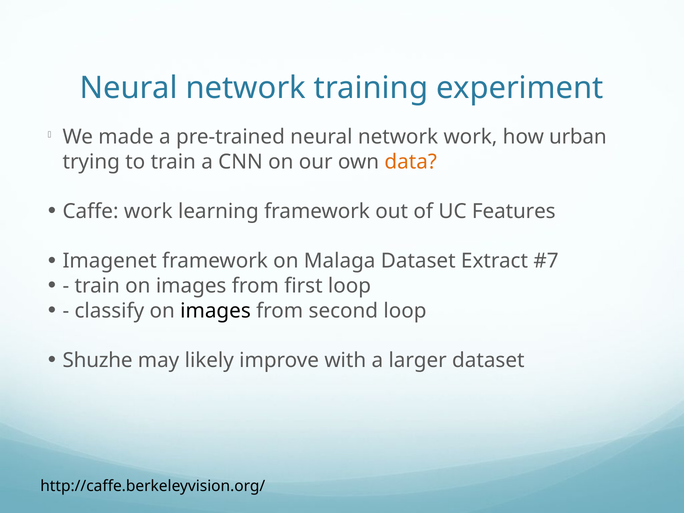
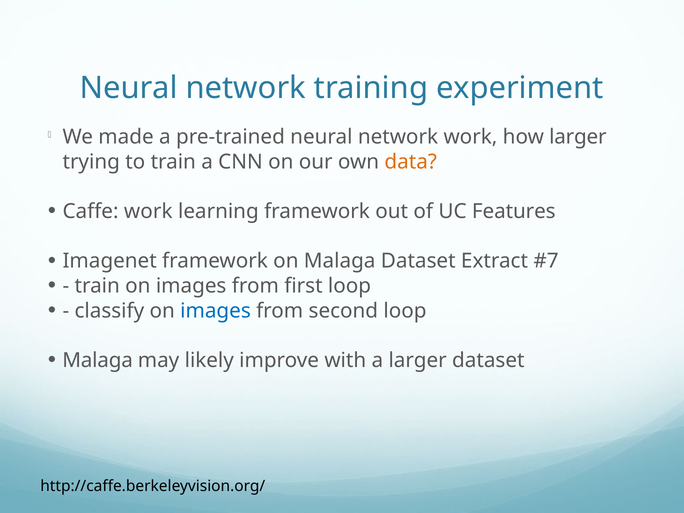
how urban: urban -> larger (578, 137)
images colour: black -> blue (215, 311)
Shuzhe: Shuzhe -> Malaga (98, 360)
